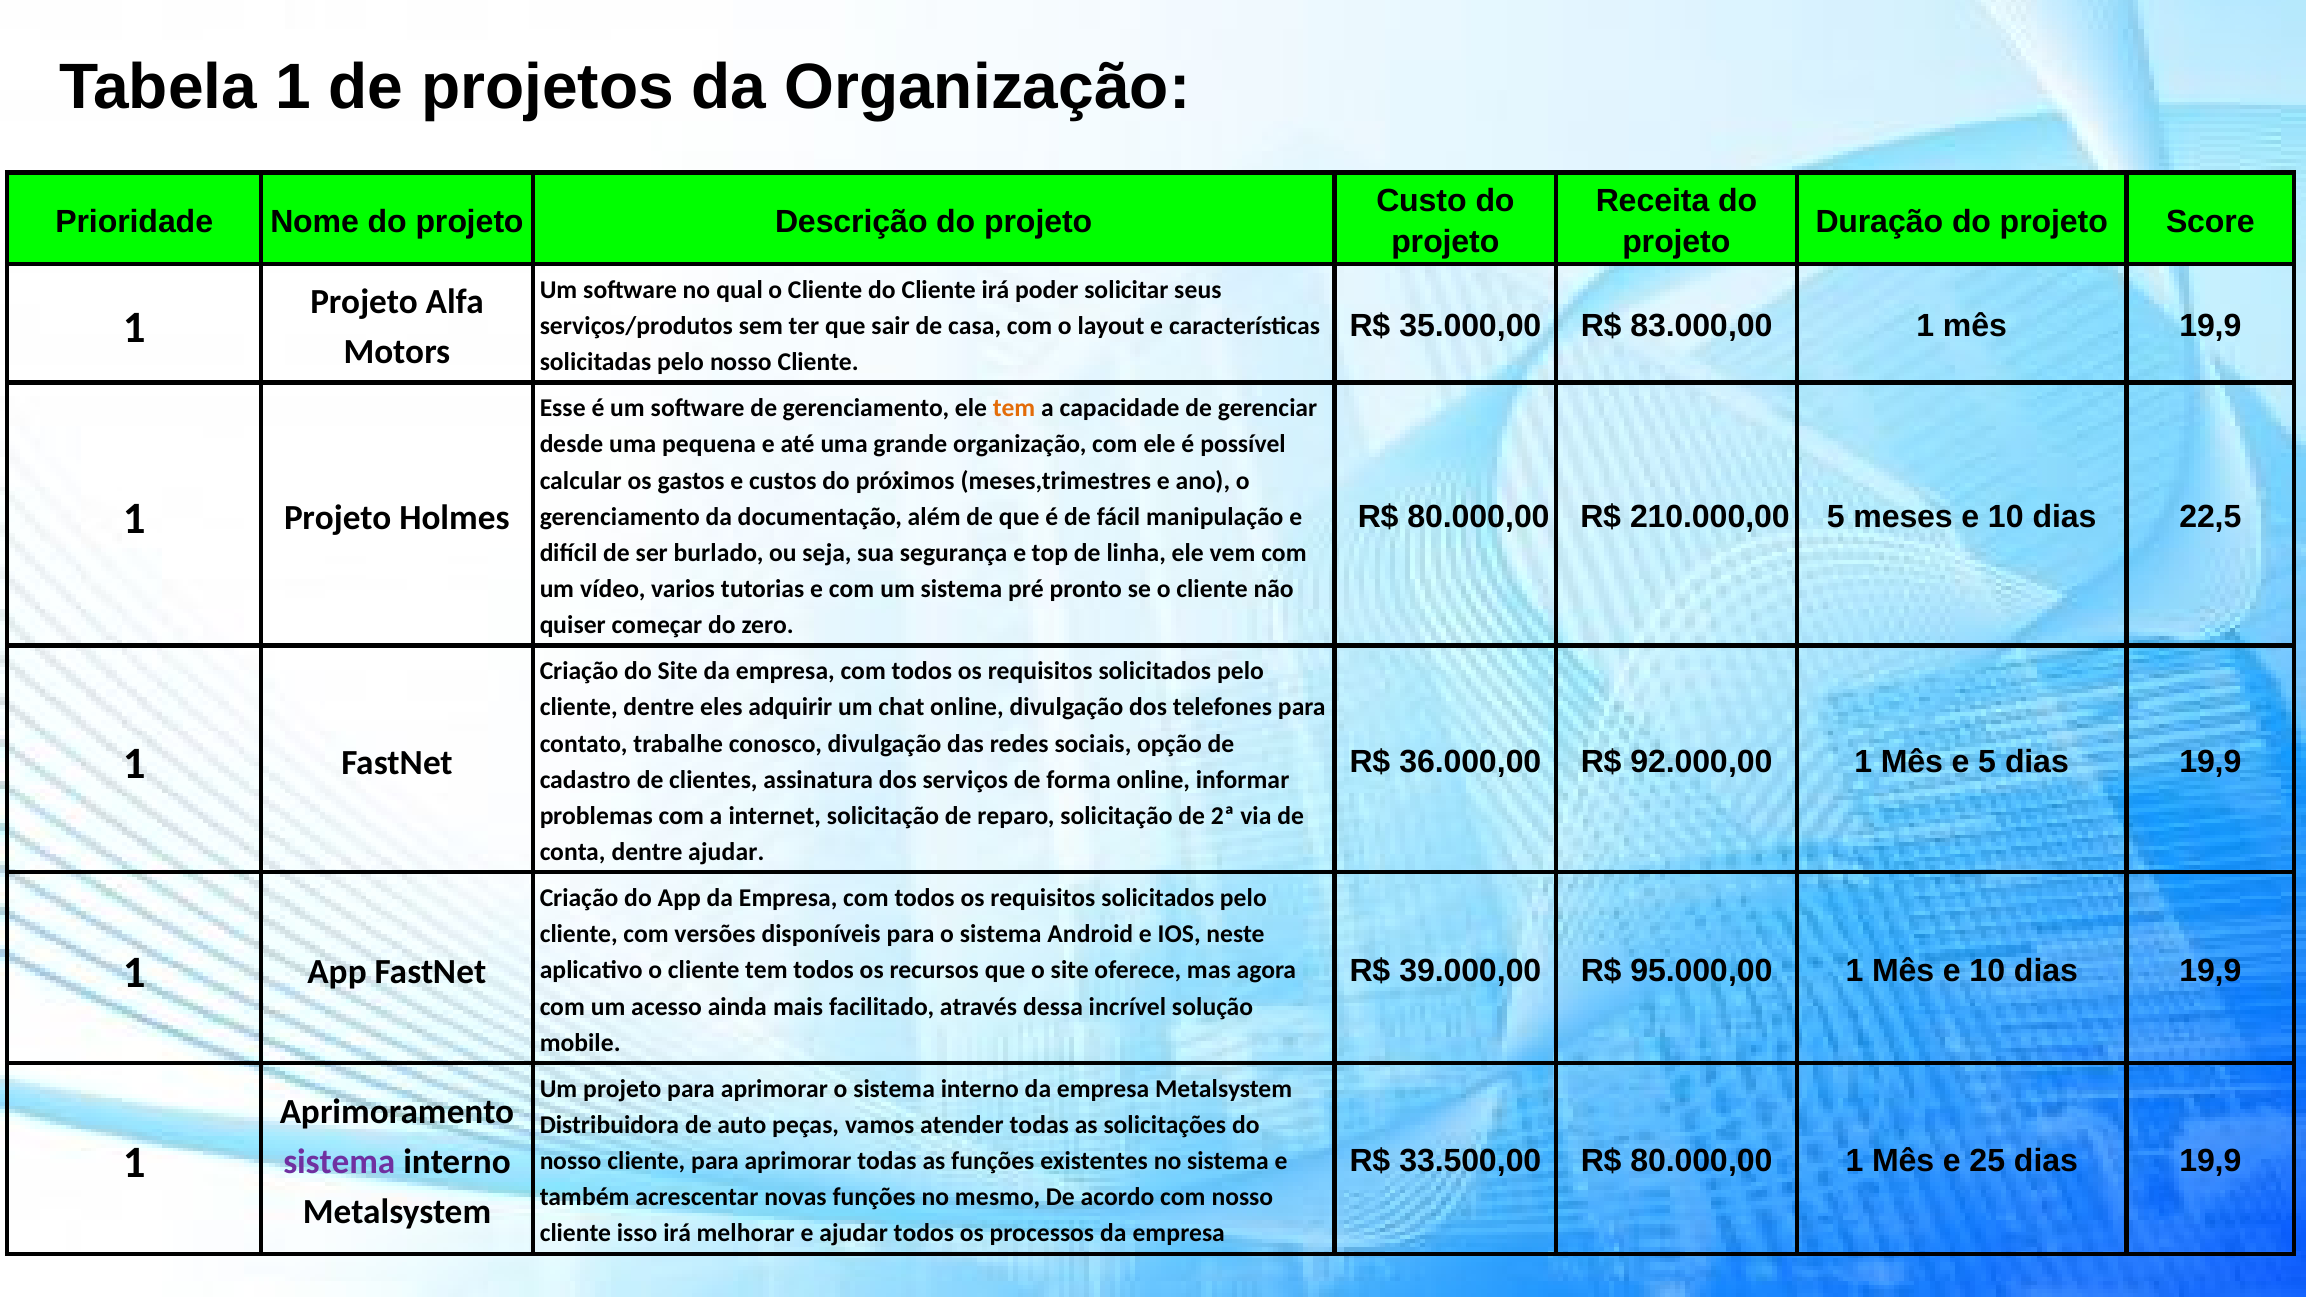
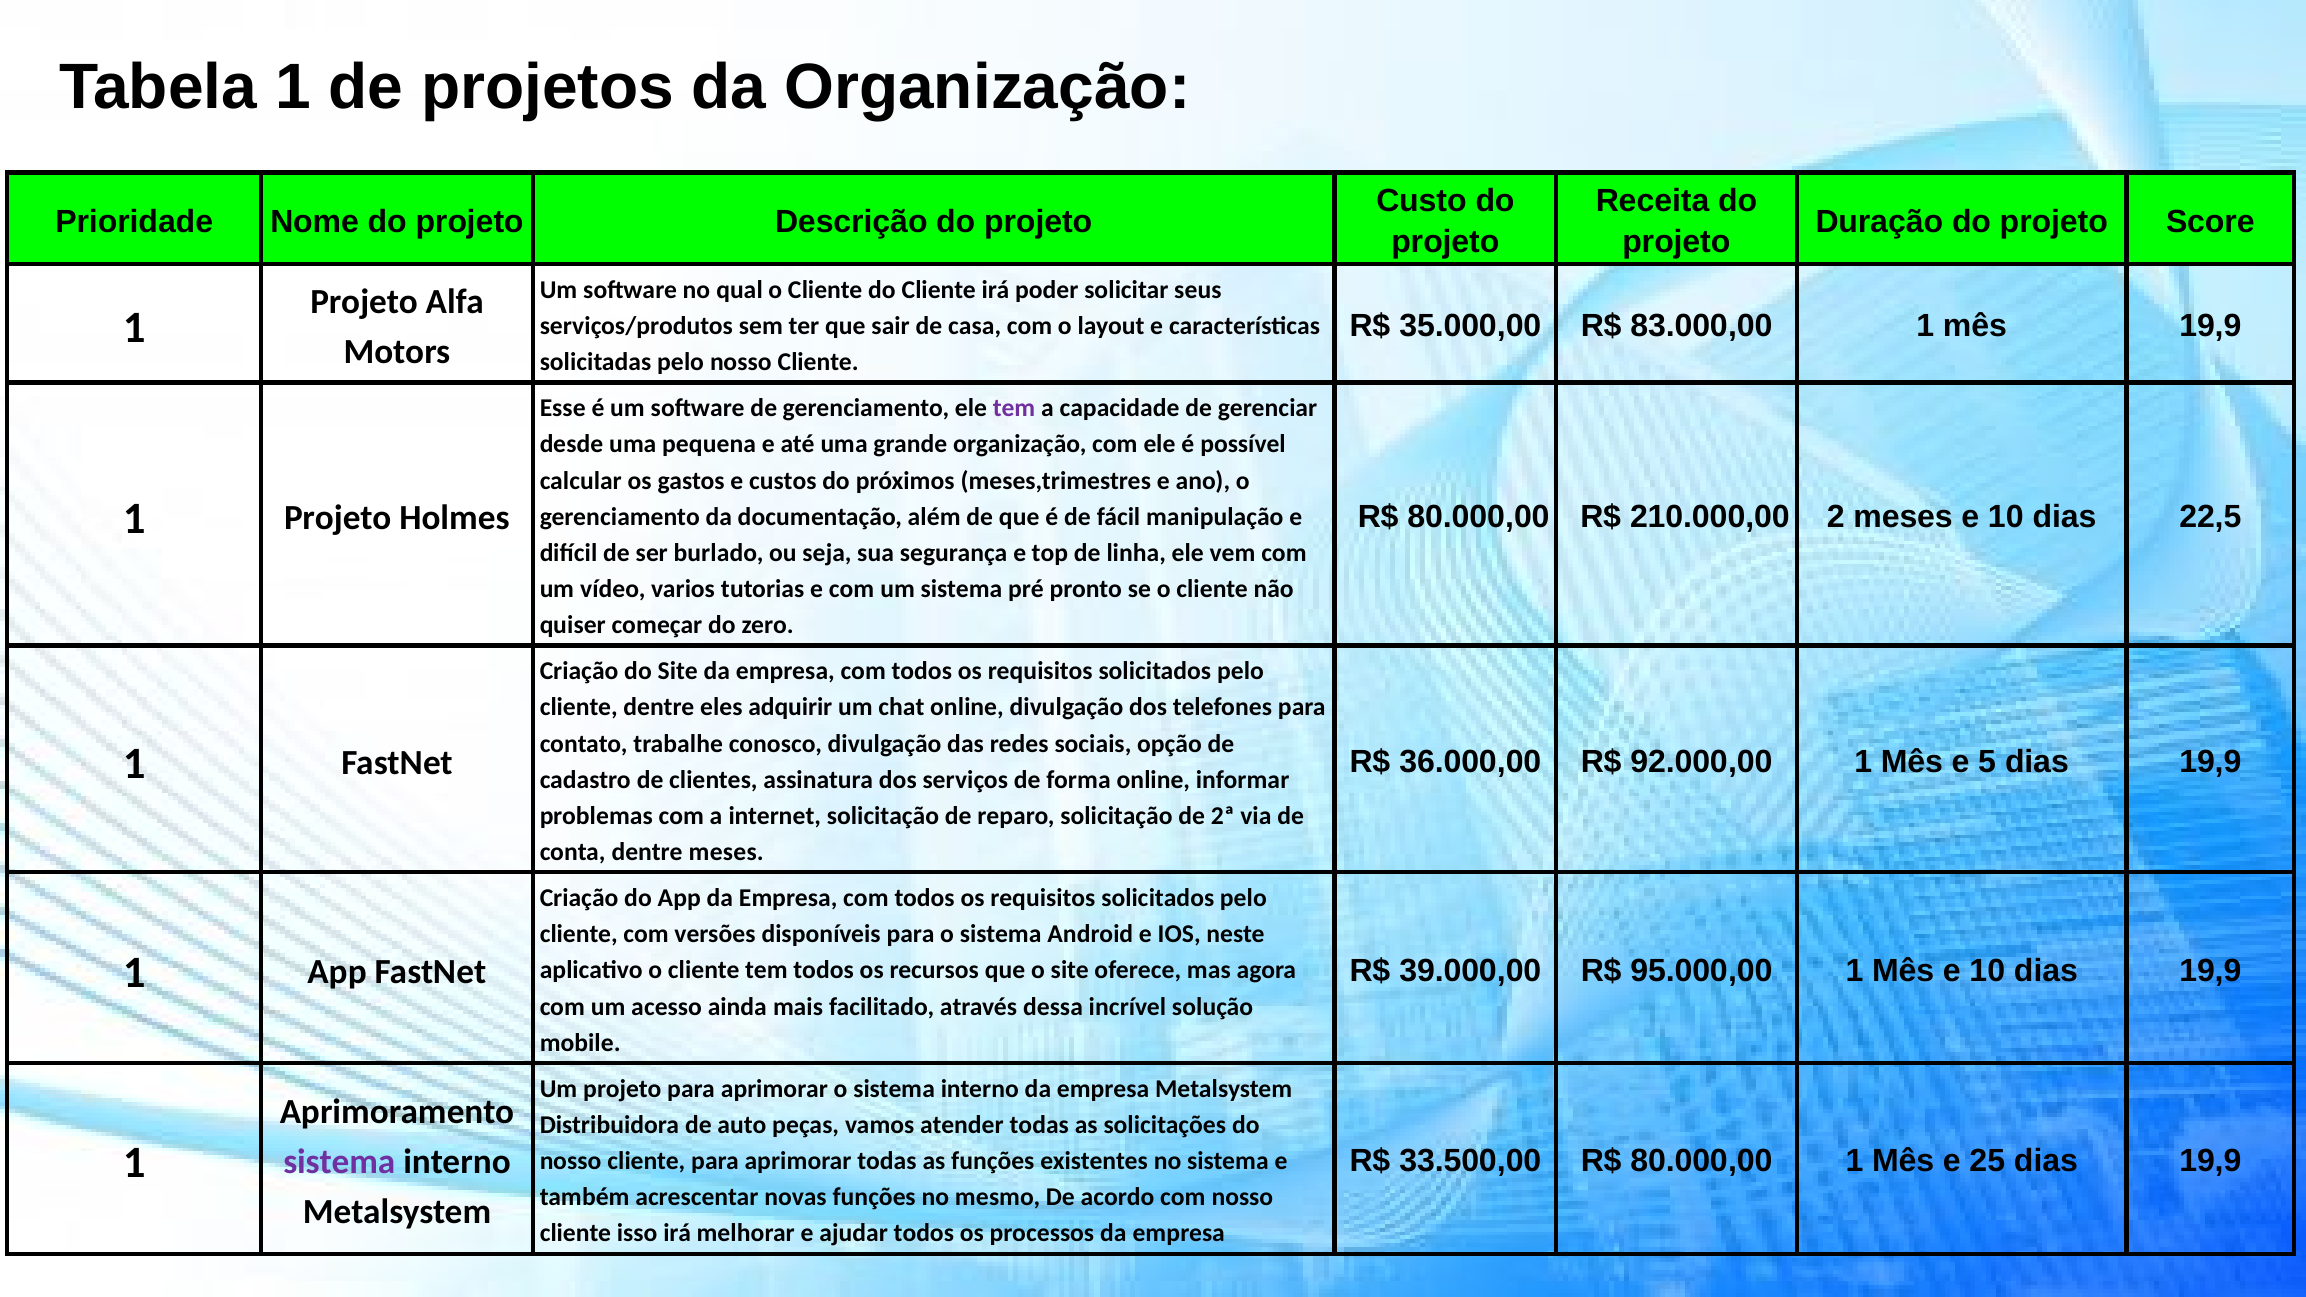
tem colour: orange -> purple (1014, 408)
210.000,00 5: 5 -> 2 (1836, 517)
dentre ajudar: ajudar -> meses (726, 852)
